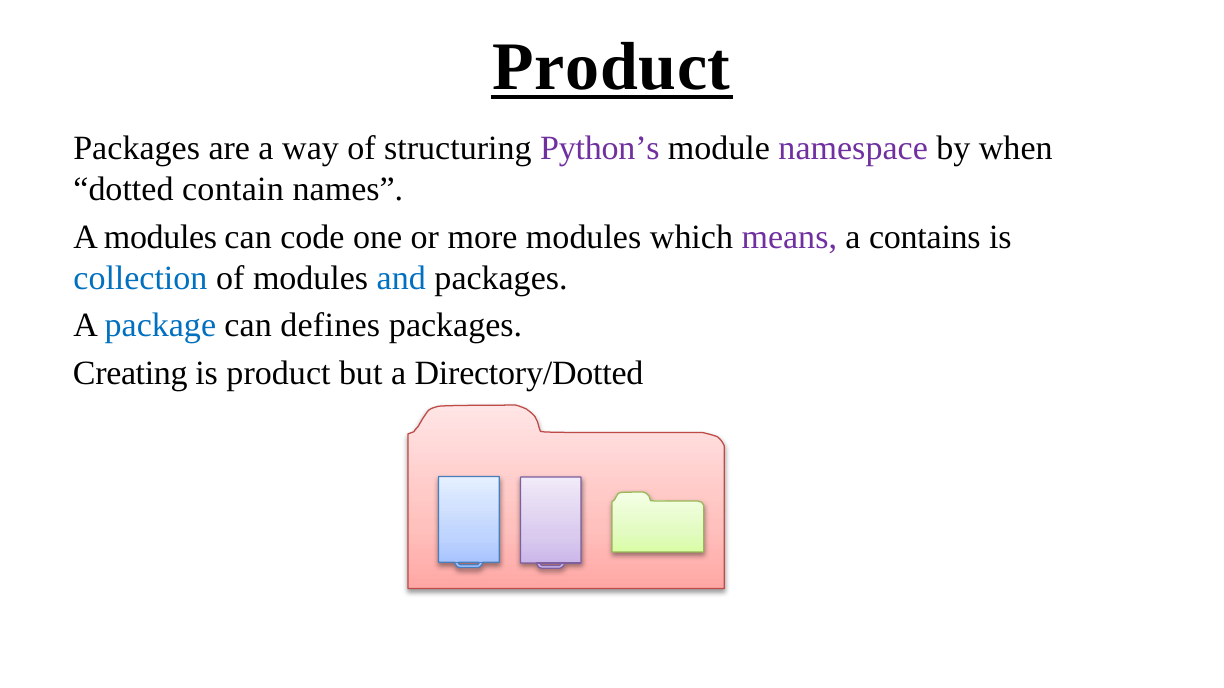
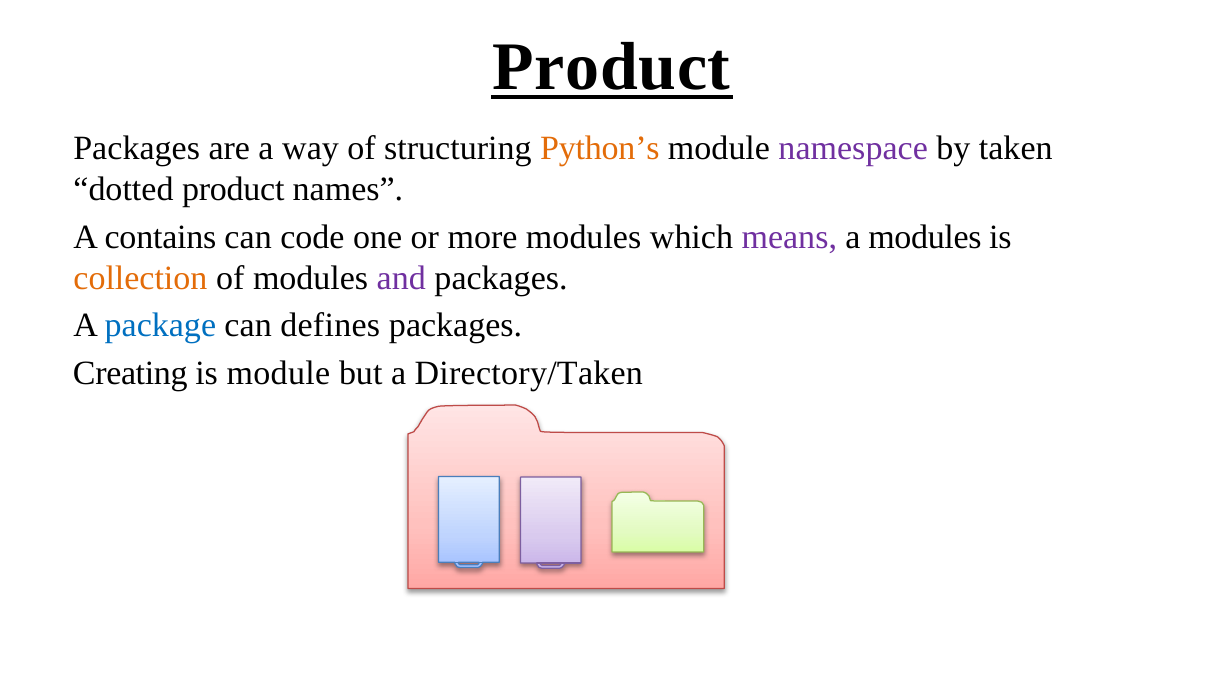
Python’s colour: purple -> orange (600, 149)
when: when -> taken (1016, 149)
dotted contain: contain -> product (233, 190)
A modules: modules -> contains (160, 237)
a contains: contains -> modules (925, 237)
collection colour: blue -> orange (140, 278)
and colour: blue -> purple (401, 278)
is product: product -> module (278, 374)
Directory/Dotted: Directory/Dotted -> Directory/Taken (529, 374)
